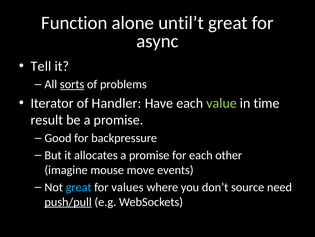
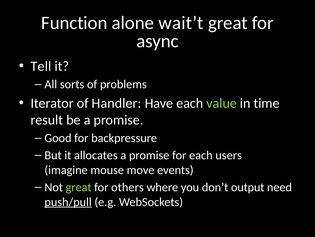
until’t: until’t -> wait’t (181, 23)
sorts underline: present -> none (72, 84)
other: other -> users (229, 155)
great colour: light blue -> light green (79, 187)
values: values -> others (127, 187)
source: source -> output (248, 187)
